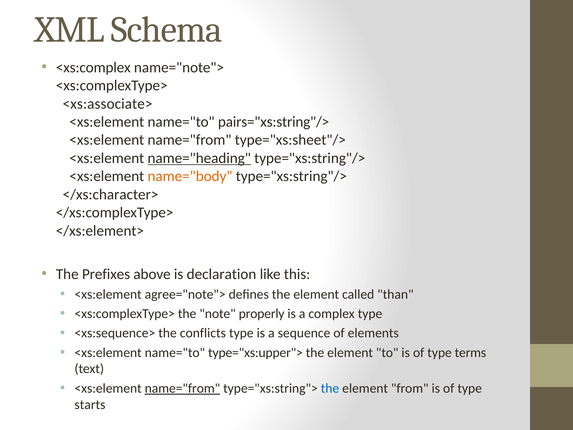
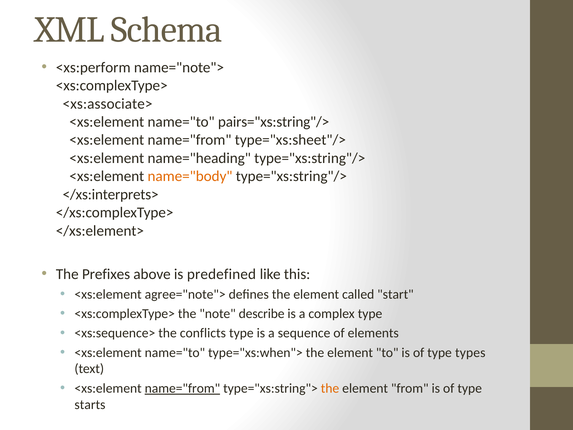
<xs:complex: <xs:complex -> <xs:perform (93, 67)
name="heading underline: present -> none (199, 158)
</xs:character>: </xs:character> -> </xs:interprets> (111, 194)
declaration: declaration -> predefined (221, 274)
than: than -> start (395, 294)
properly: properly -> describe (262, 314)
type="xs:upper">: type="xs:upper"> -> type="xs:when"> (255, 352)
terms: terms -> types (470, 352)
the colour: blue -> orange (330, 388)
